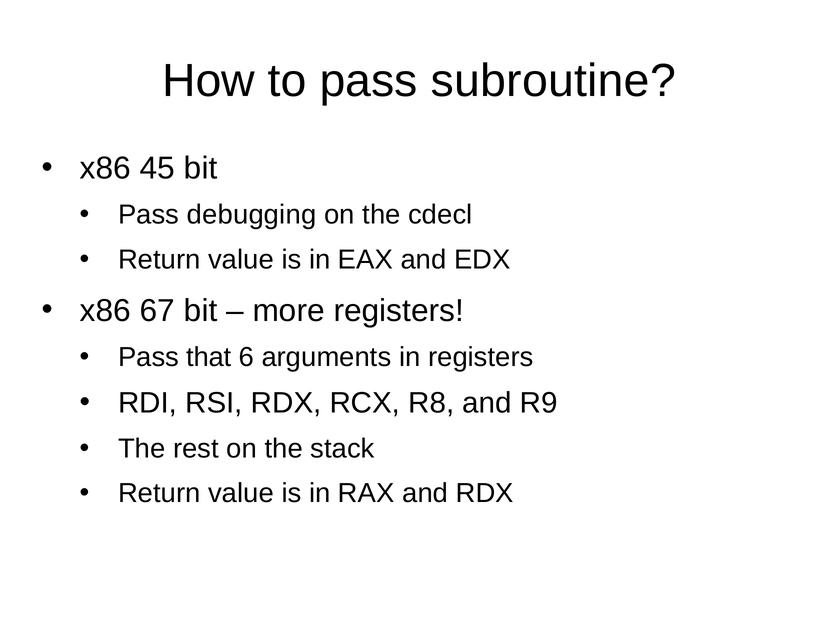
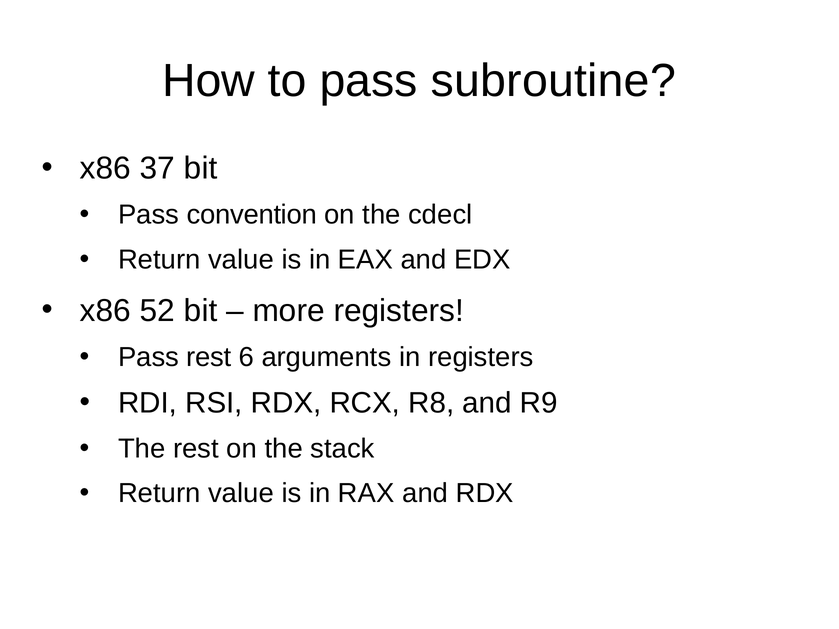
45: 45 -> 37 (157, 168)
debugging: debugging -> convention (252, 215)
67: 67 -> 52 (157, 311)
Pass that: that -> rest (209, 357)
